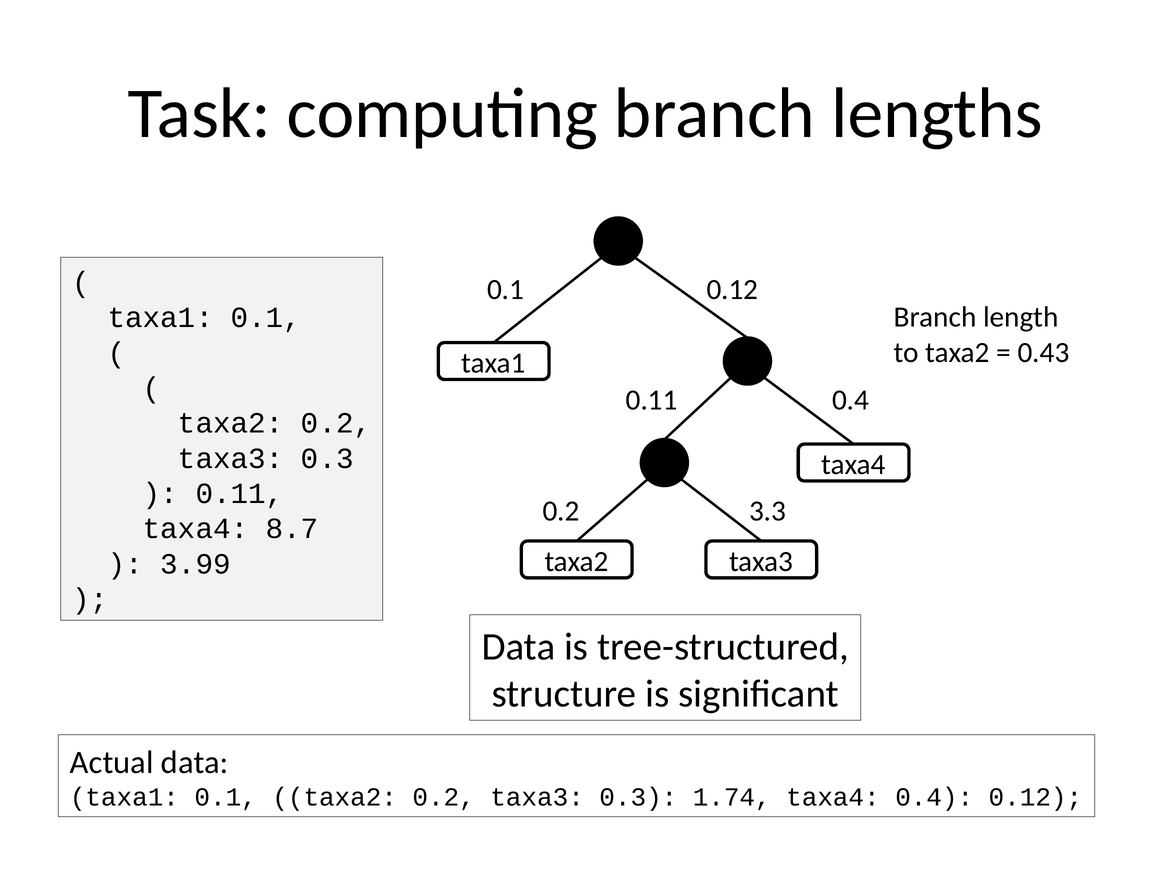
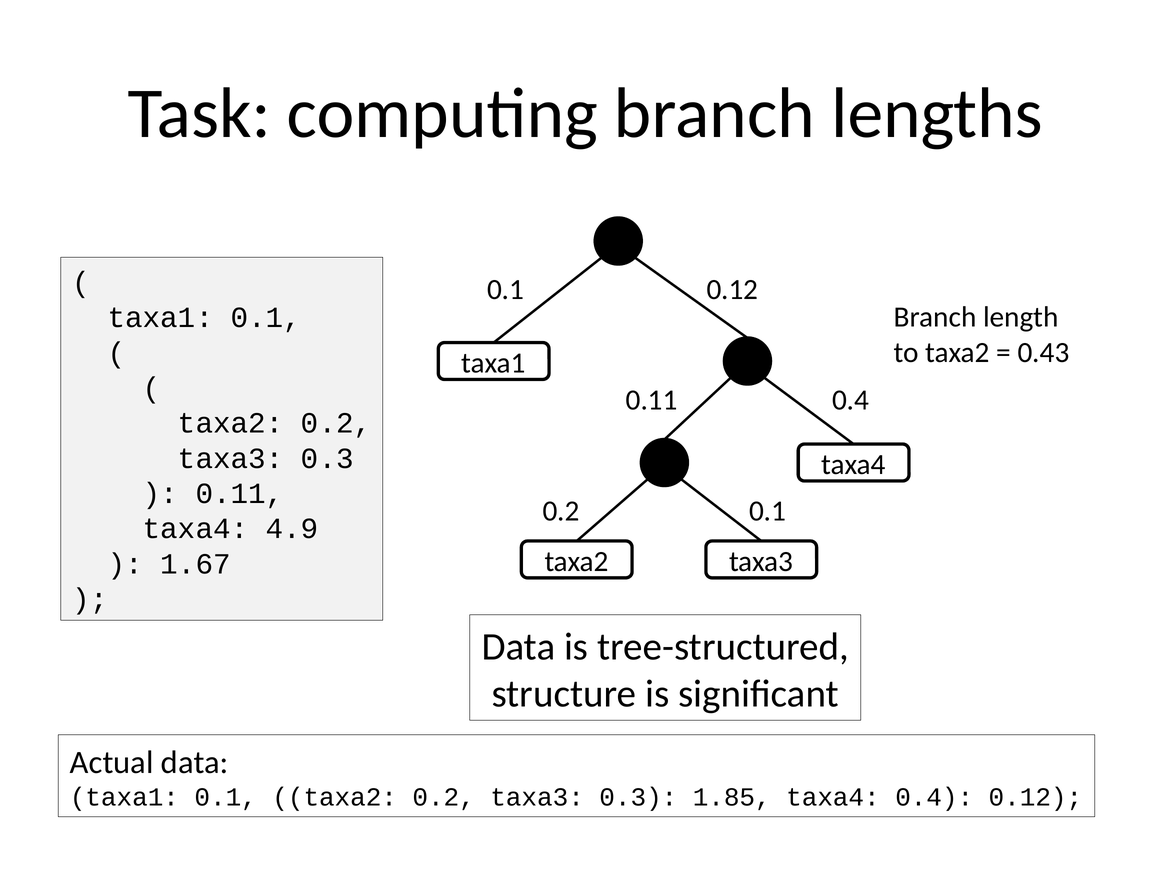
0.2 3.3: 3.3 -> 0.1 (768, 511)
8.7: 8.7 -> 4.9 (292, 529)
3.99: 3.99 -> 1.67 (196, 564)
1.74: 1.74 -> 1.85 (732, 797)
